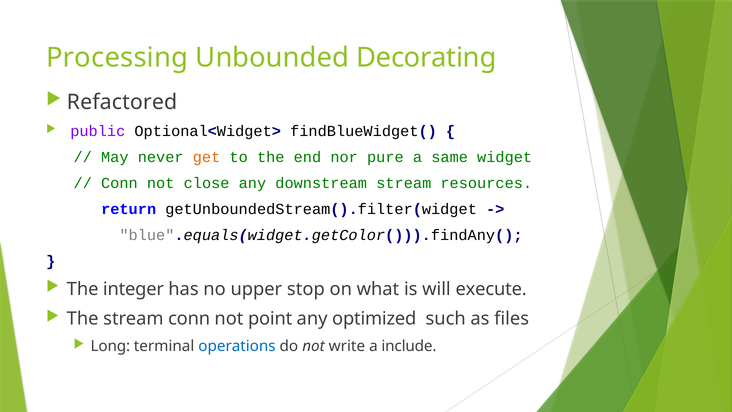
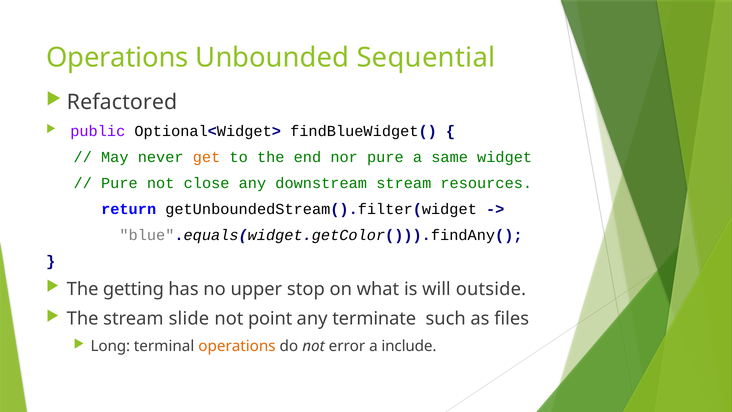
Processing: Processing -> Operations (117, 58)
Decorating: Decorating -> Sequential (426, 58)
Conn: Conn -> Pure (119, 183)
integer: integer -> getting (133, 289)
execute: execute -> outside (491, 289)
stream conn: conn -> slide (189, 319)
optimized: optimized -> terminate (374, 319)
operations colour: blue -> orange (237, 346)
write: write -> error (347, 346)
